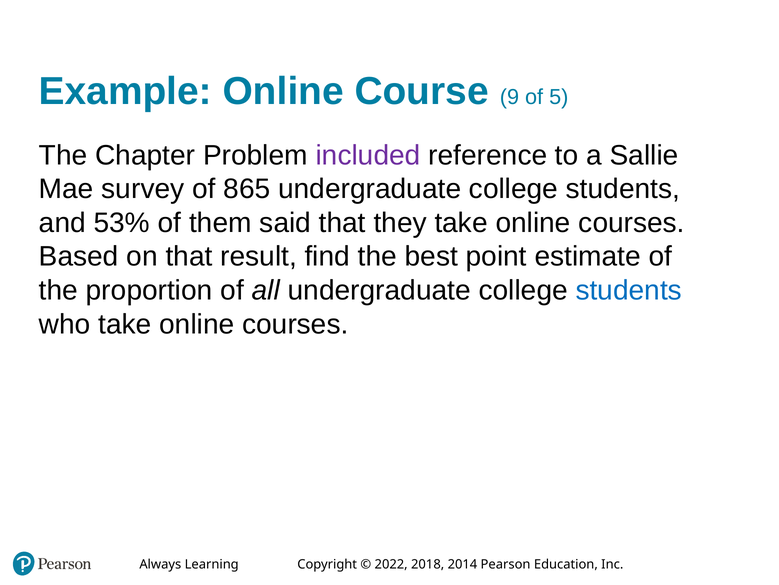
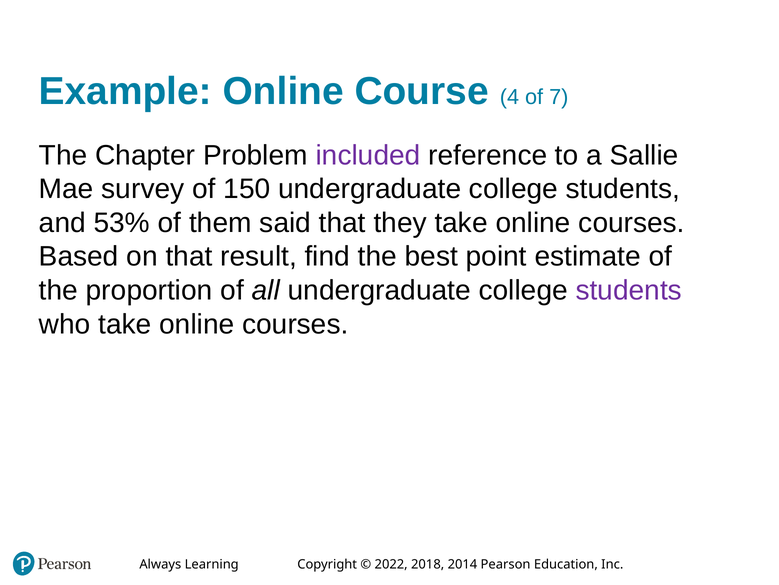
9: 9 -> 4 (509, 97)
5: 5 -> 7 (559, 97)
865: 865 -> 150 (247, 189)
students colour: blue -> purple (629, 290)
